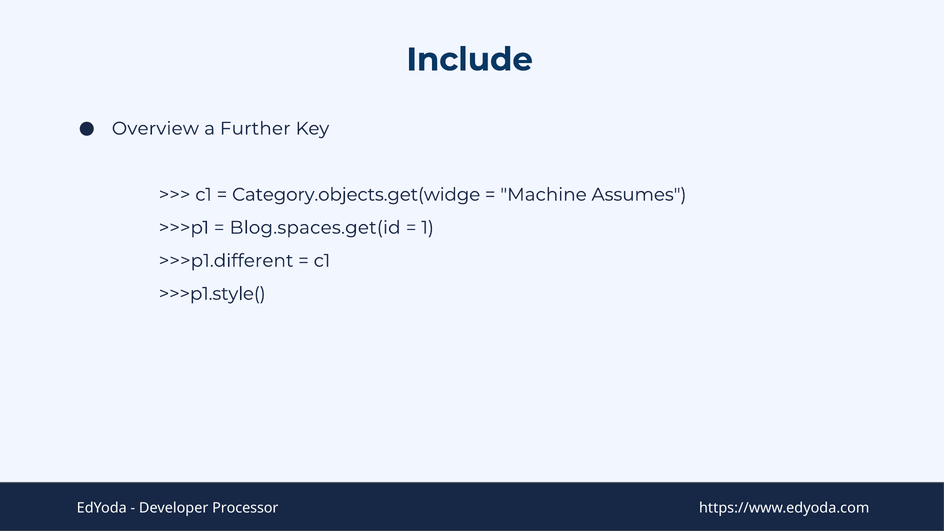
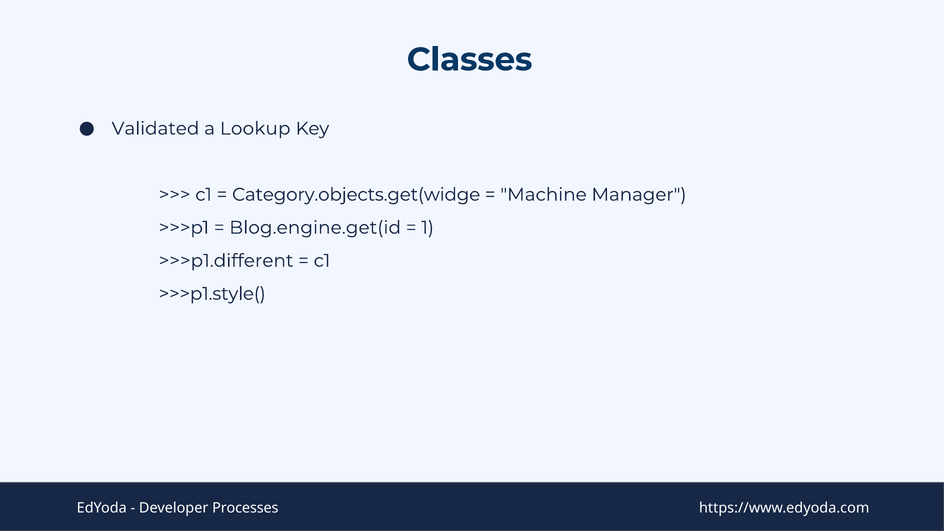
Include: Include -> Classes (470, 60)
Overview: Overview -> Validated (155, 129)
Further: Further -> Lookup (255, 129)
Assumes: Assumes -> Manager (639, 195)
Blog.spaces.get(id: Blog.spaces.get(id -> Blog.engine.get(id (315, 228)
Processor: Processor -> Processes (245, 508)
